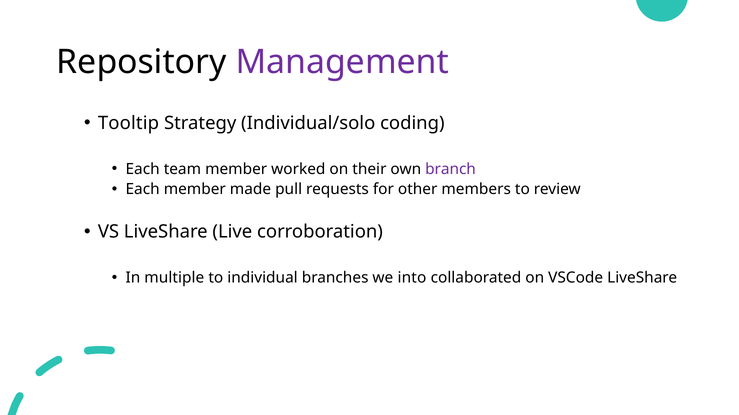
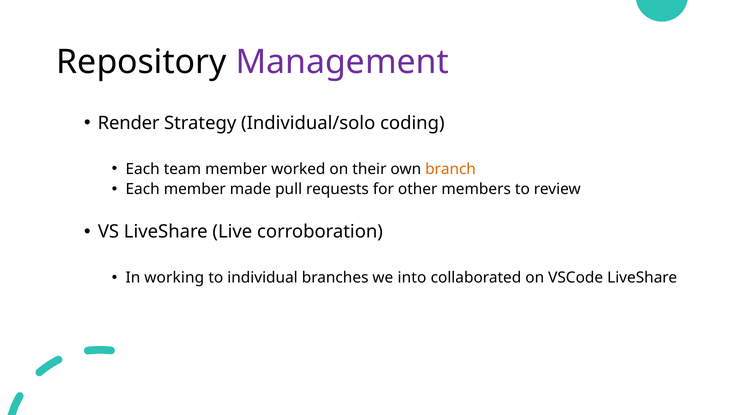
Tooltip: Tooltip -> Render (129, 123)
branch colour: purple -> orange (451, 169)
multiple: multiple -> working (174, 278)
